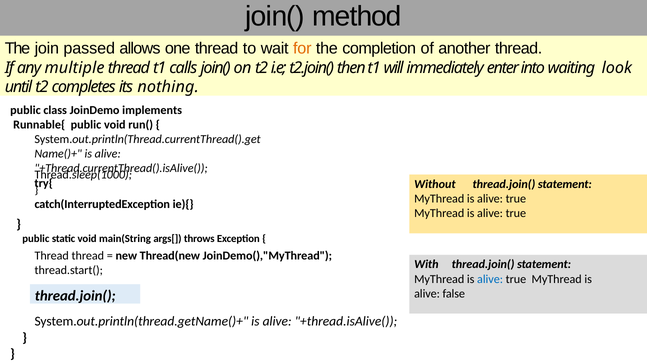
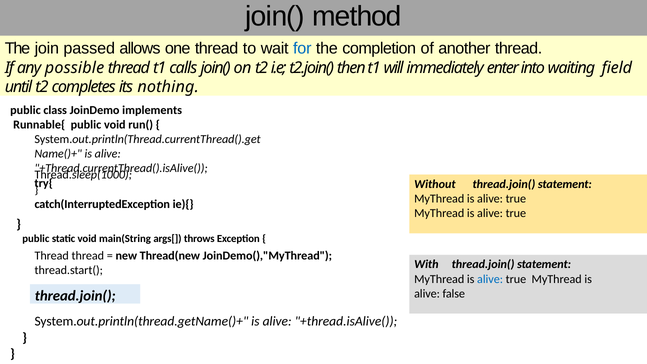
for colour: orange -> blue (302, 48)
multiple: multiple -> possible (75, 68)
look: look -> field (617, 68)
